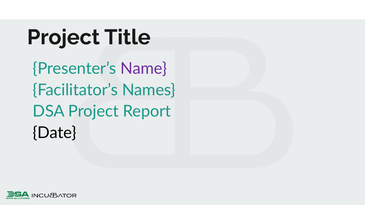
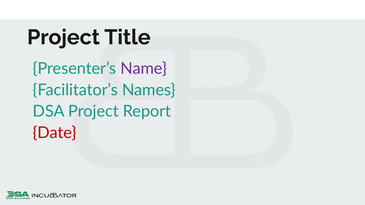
Date colour: black -> red (55, 133)
